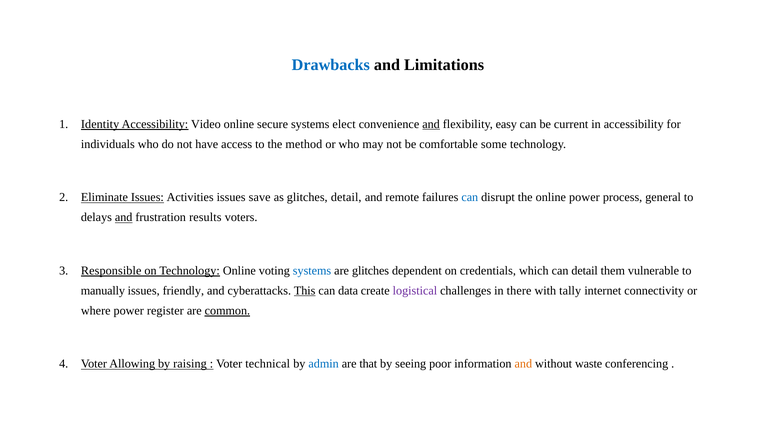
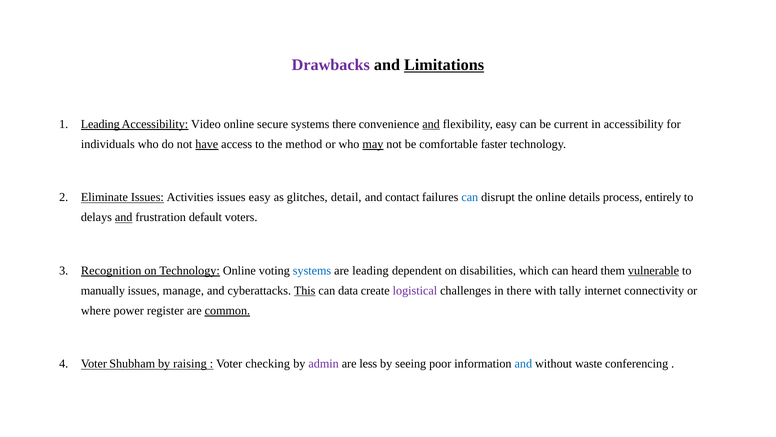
Drawbacks colour: blue -> purple (331, 65)
Limitations underline: none -> present (444, 65)
Identity: Identity -> Leading (100, 124)
systems elect: elect -> there (344, 124)
have underline: none -> present (207, 144)
may underline: none -> present (373, 144)
some: some -> faster (494, 144)
issues save: save -> easy (260, 197)
remote: remote -> contact (402, 197)
online power: power -> details (585, 197)
general: general -> entirely (663, 197)
results: results -> default (205, 217)
Responsible: Responsible -> Recognition (111, 270)
are glitches: glitches -> leading (370, 270)
credentials: credentials -> disabilities (488, 270)
can detail: detail -> heard (585, 270)
vulnerable underline: none -> present (653, 270)
friendly: friendly -> manage (183, 290)
Allowing: Allowing -> Shubham (132, 363)
technical: technical -> checking (268, 363)
admin colour: blue -> purple (324, 363)
that: that -> less (368, 363)
and colour: orange -> blue (523, 363)
